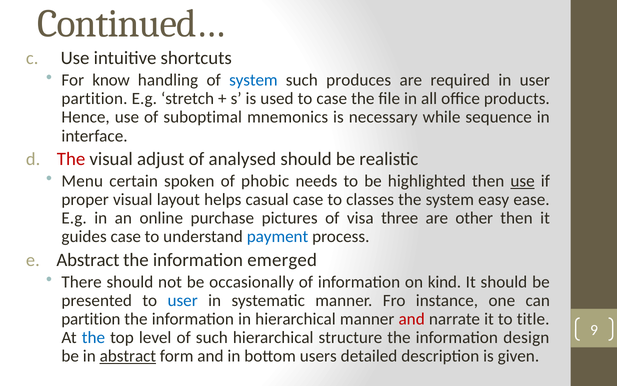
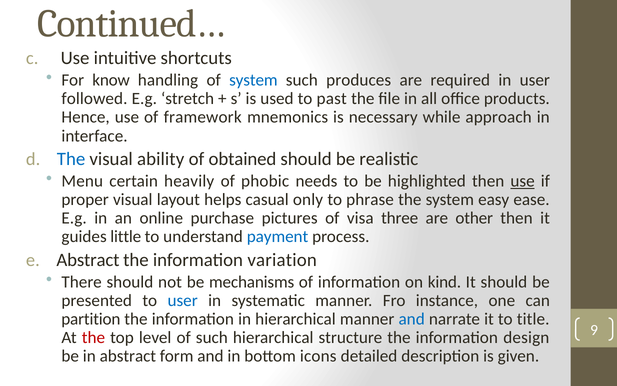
partition: partition -> followed (94, 99)
to case: case -> past (332, 99)
suboptimal: suboptimal -> framework (203, 117)
sequence: sequence -> approach (499, 117)
The colour: red -> blue (71, 159)
adjust: adjust -> ability (161, 159)
analysed: analysed -> obtained (242, 159)
spoken: spoken -> heavily (189, 181)
casual case: case -> only (308, 200)
classes: classes -> phrase (370, 200)
guides case: case -> little (126, 237)
emerged: emerged -> variation (282, 260)
occasionally: occasionally -> mechanisms (252, 282)
and colour: red -> blue (412, 319)
the colour: blue -> red (93, 337)
abstract underline: present -> none (128, 356)
users: users -> icons (318, 356)
